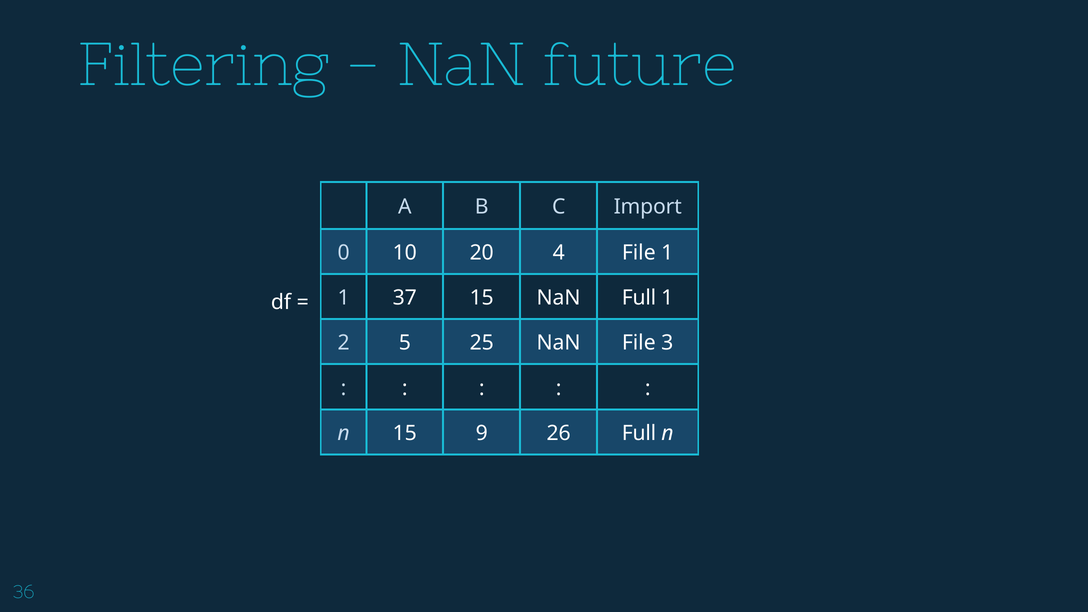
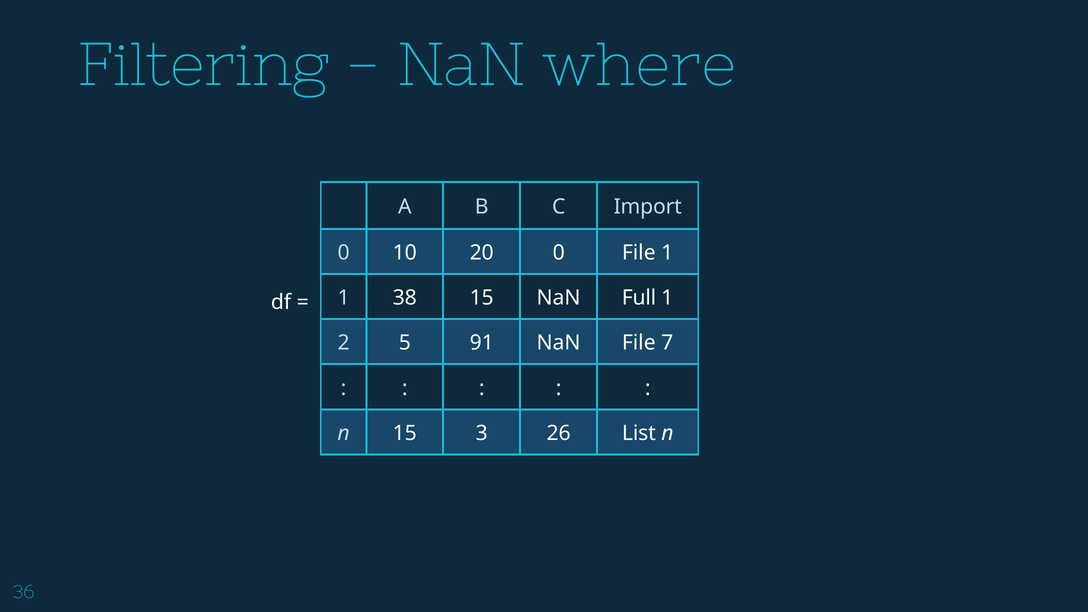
future: future -> where (639, 65)
20 4: 4 -> 0 (559, 253)
37: 37 -> 38 (405, 298)
25: 25 -> 91 (482, 343)
3: 3 -> 7 (667, 343)
9: 9 -> 3 (482, 433)
26 Full: Full -> List (639, 433)
